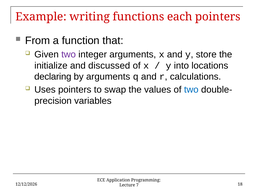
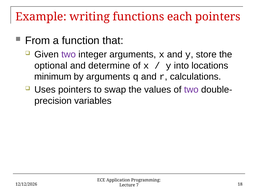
initialize: initialize -> optional (51, 66)
discussed: discussed -> determine (109, 66)
declaring: declaring -> minimum (53, 77)
two colour: blue -> purple (191, 90)
